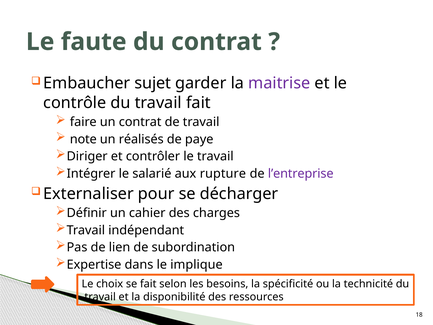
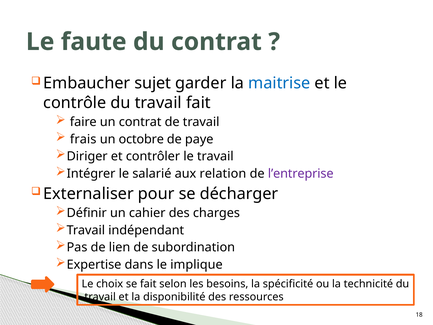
maitrise colour: purple -> blue (279, 83)
note: note -> frais (83, 139)
réalisés: réalisés -> octobre (141, 139)
rupture: rupture -> relation (223, 174)
